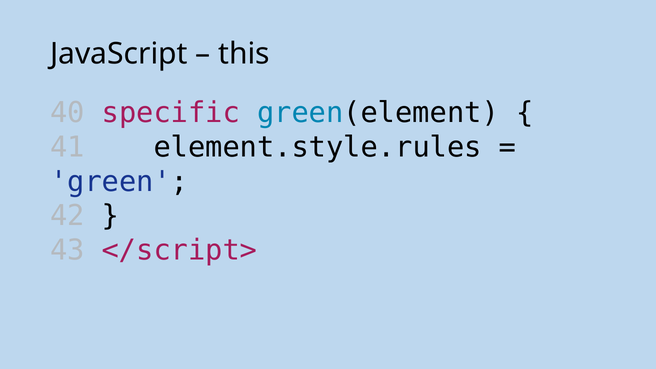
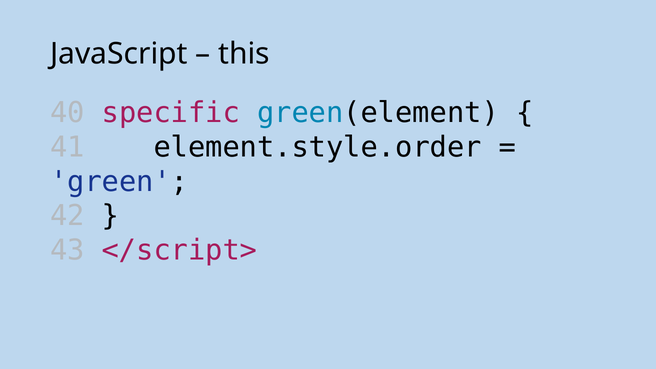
element.style.rules: element.style.rules -> element.style.order (318, 147)
